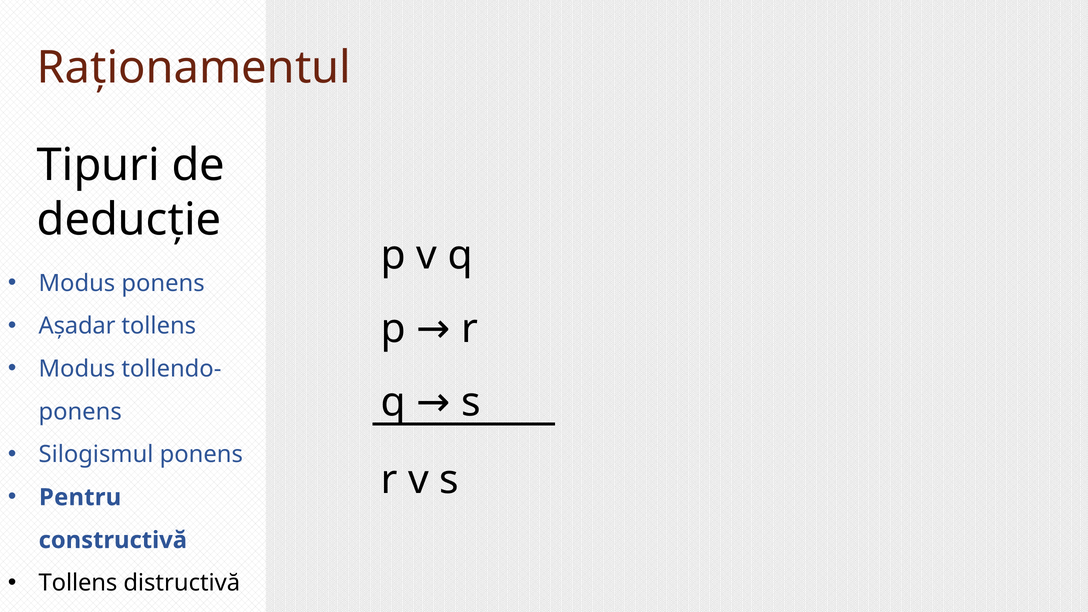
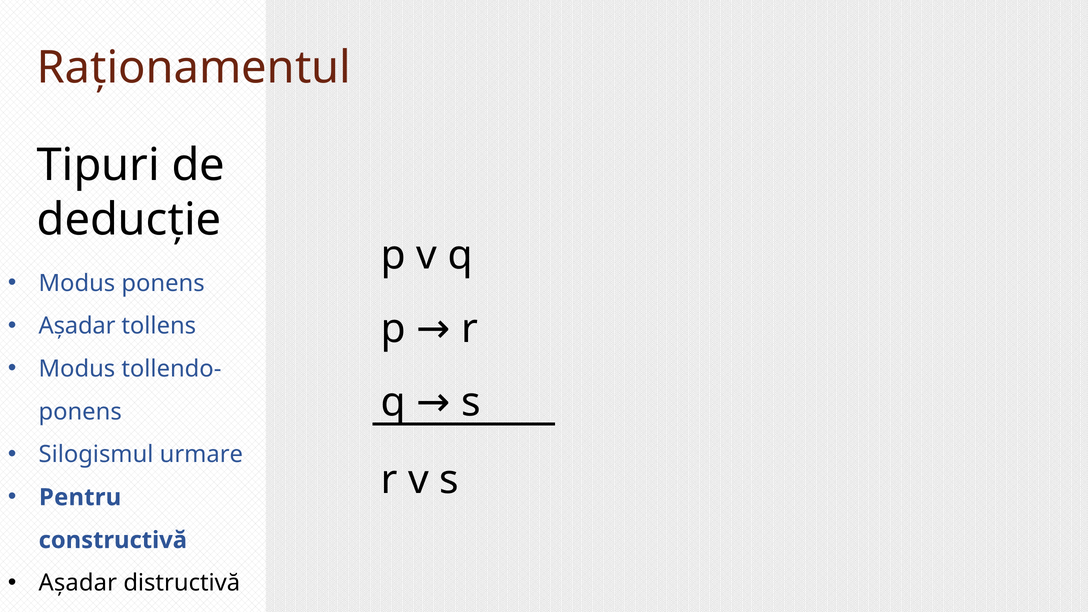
Silogismul ponens: ponens -> urmare (201, 455)
Tollens: Tollens -> Așadar (78, 583)
